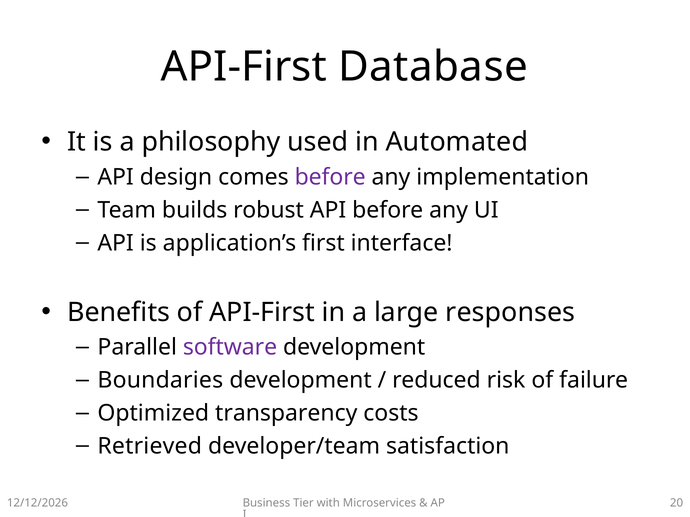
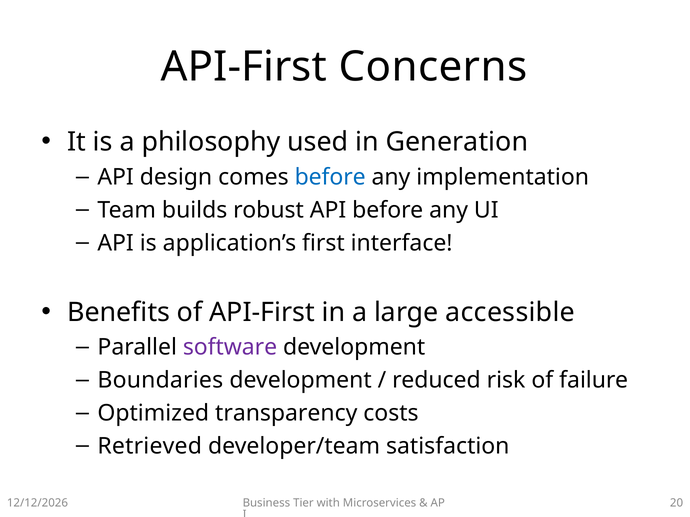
Database: Database -> Concerns (433, 67)
Automated: Automated -> Generation (457, 142)
before colour: purple -> blue (330, 177)
responses: responses -> accessible (510, 312)
